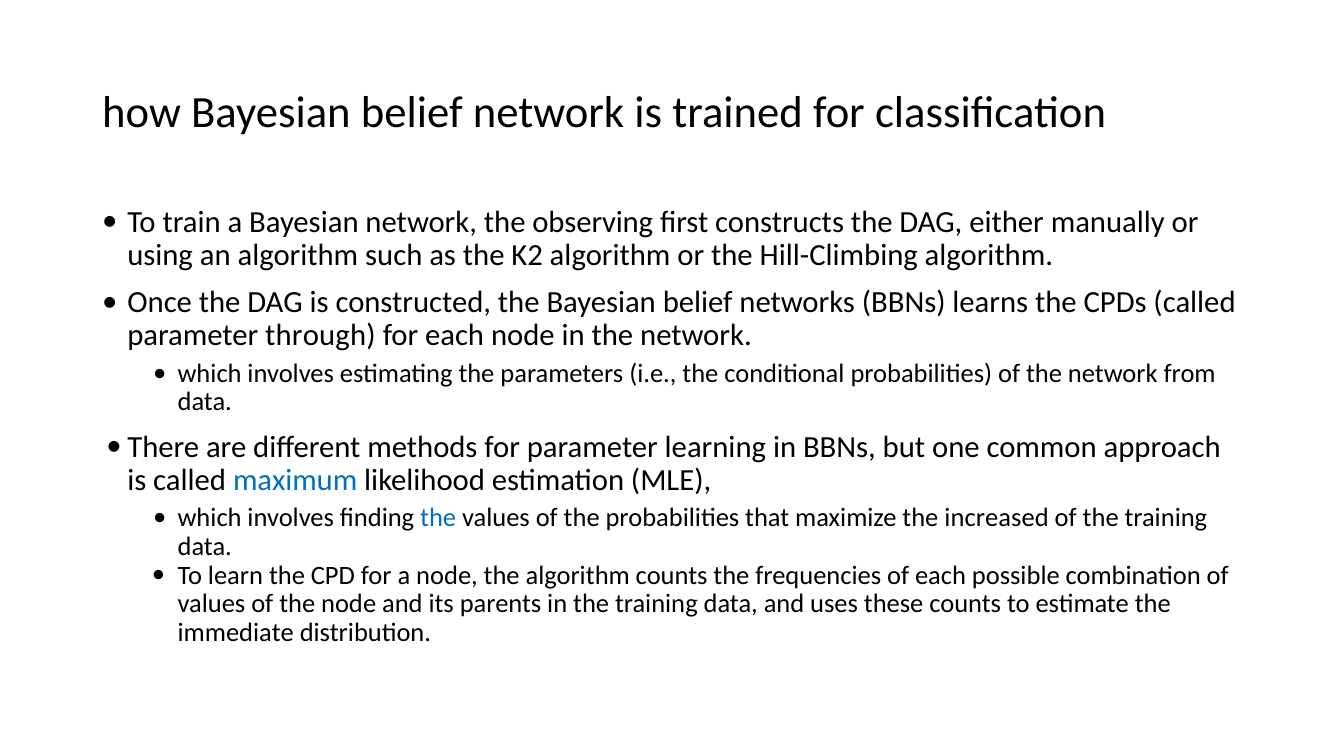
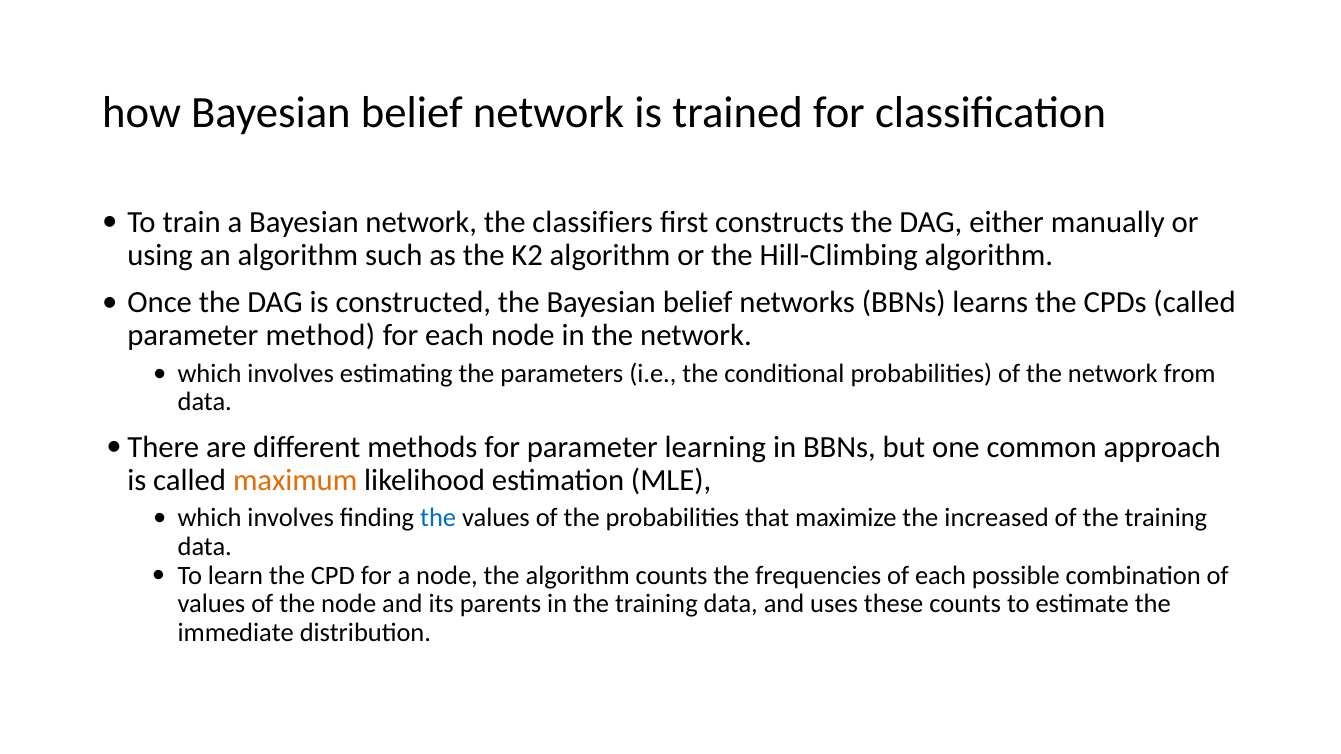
observing: observing -> classifiers (593, 222)
through: through -> method (320, 336)
maximum colour: blue -> orange (295, 480)
